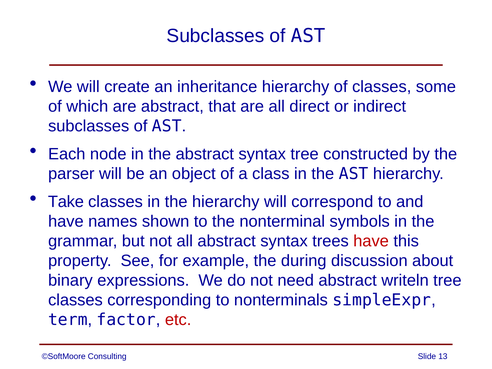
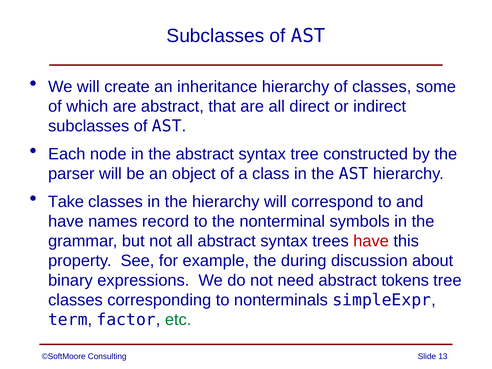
shown: shown -> record (166, 221)
writeln: writeln -> tokens (405, 280)
etc colour: red -> green (178, 320)
